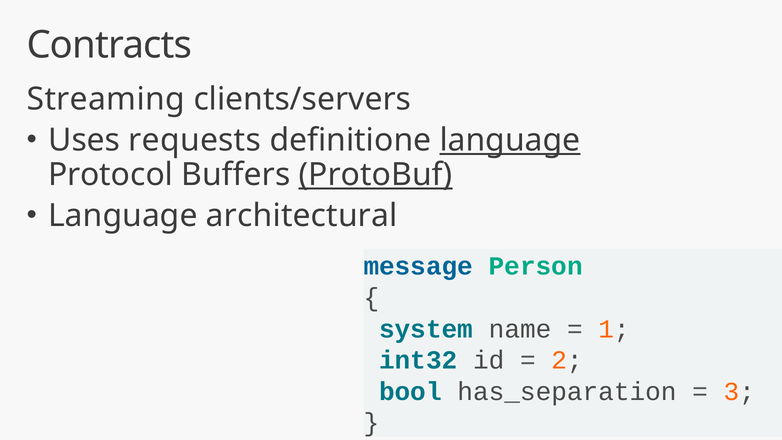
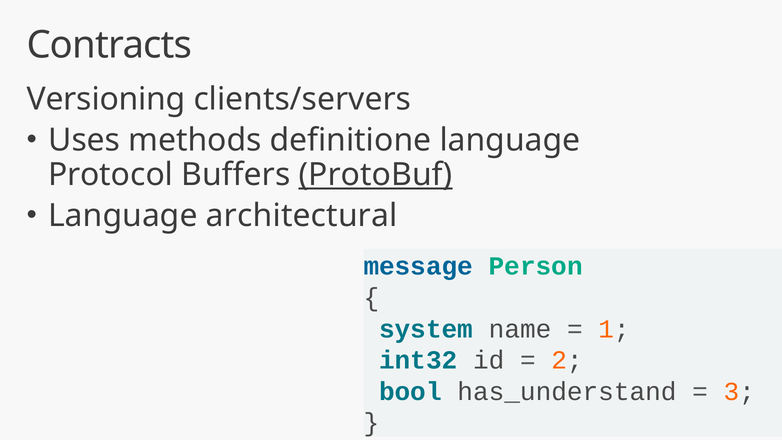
Streaming: Streaming -> Versioning (106, 99)
requests: requests -> methods (195, 140)
language underline: present -> none (510, 140)
has_separation: has_separation -> has_understand (567, 391)
